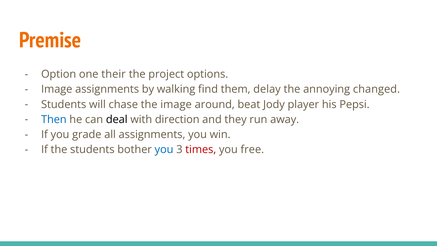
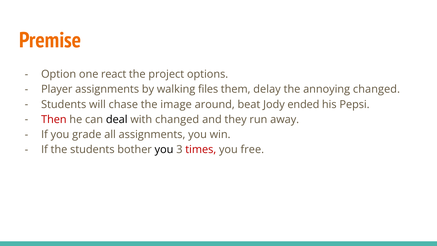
their: their -> react (114, 74)
Image: Image -> Player (57, 89)
find: find -> files (208, 89)
player: player -> ended (303, 104)
Then colour: blue -> red (54, 119)
with direction: direction -> changed (177, 119)
you colour: blue -> black (164, 150)
